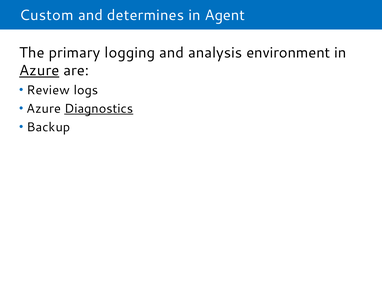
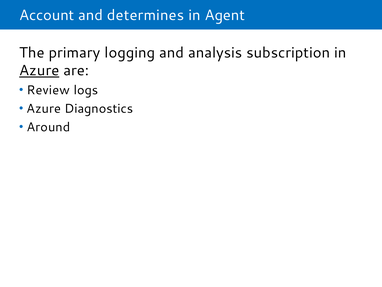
Custom: Custom -> Account (47, 15)
environment: environment -> subscription (288, 53)
Diagnostics underline: present -> none (99, 109)
Backup: Backup -> Around (48, 127)
